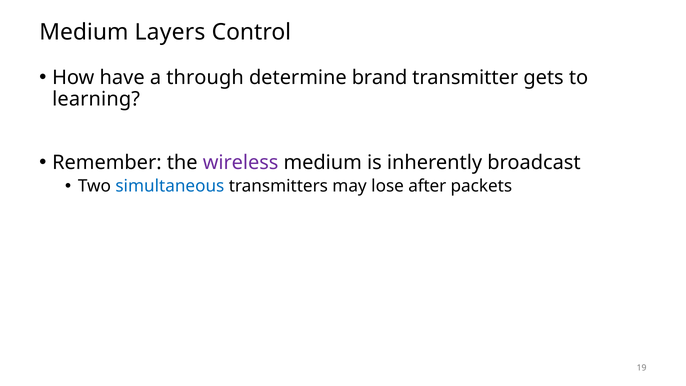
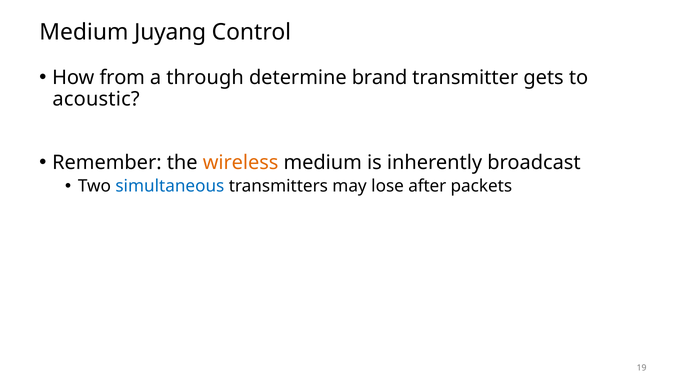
Layers: Layers -> Juyang (170, 32)
have: have -> from (122, 78)
learning: learning -> acoustic (96, 99)
wireless colour: purple -> orange (241, 162)
